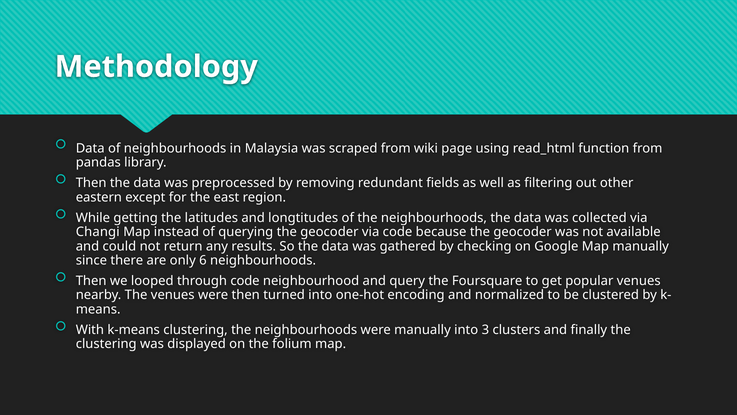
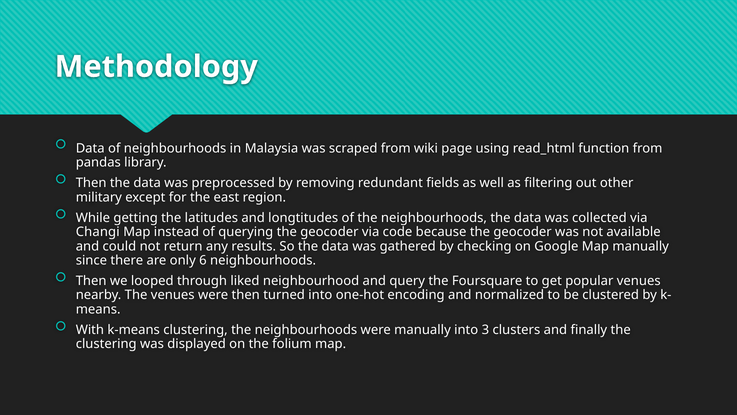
eastern: eastern -> military (99, 197)
through code: code -> liked (245, 281)
